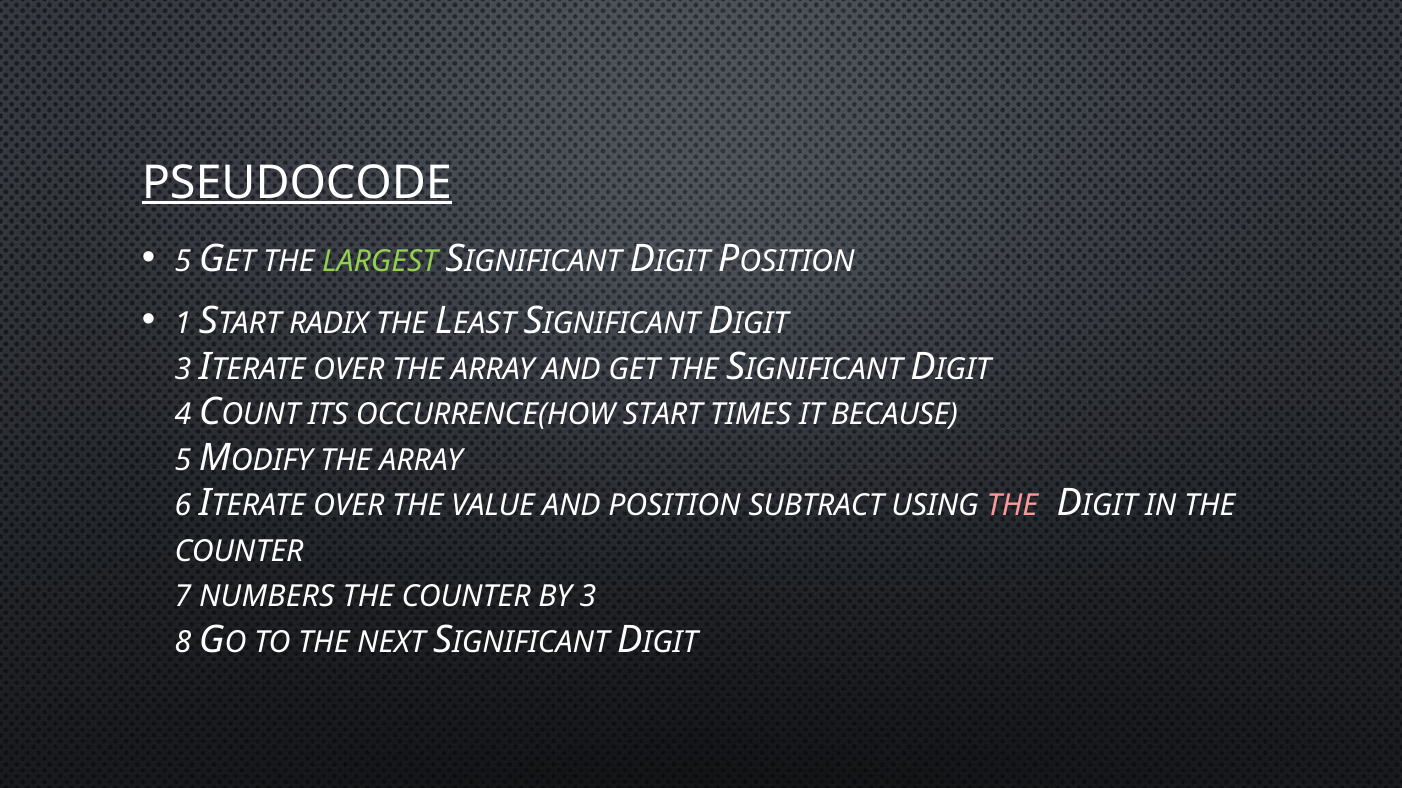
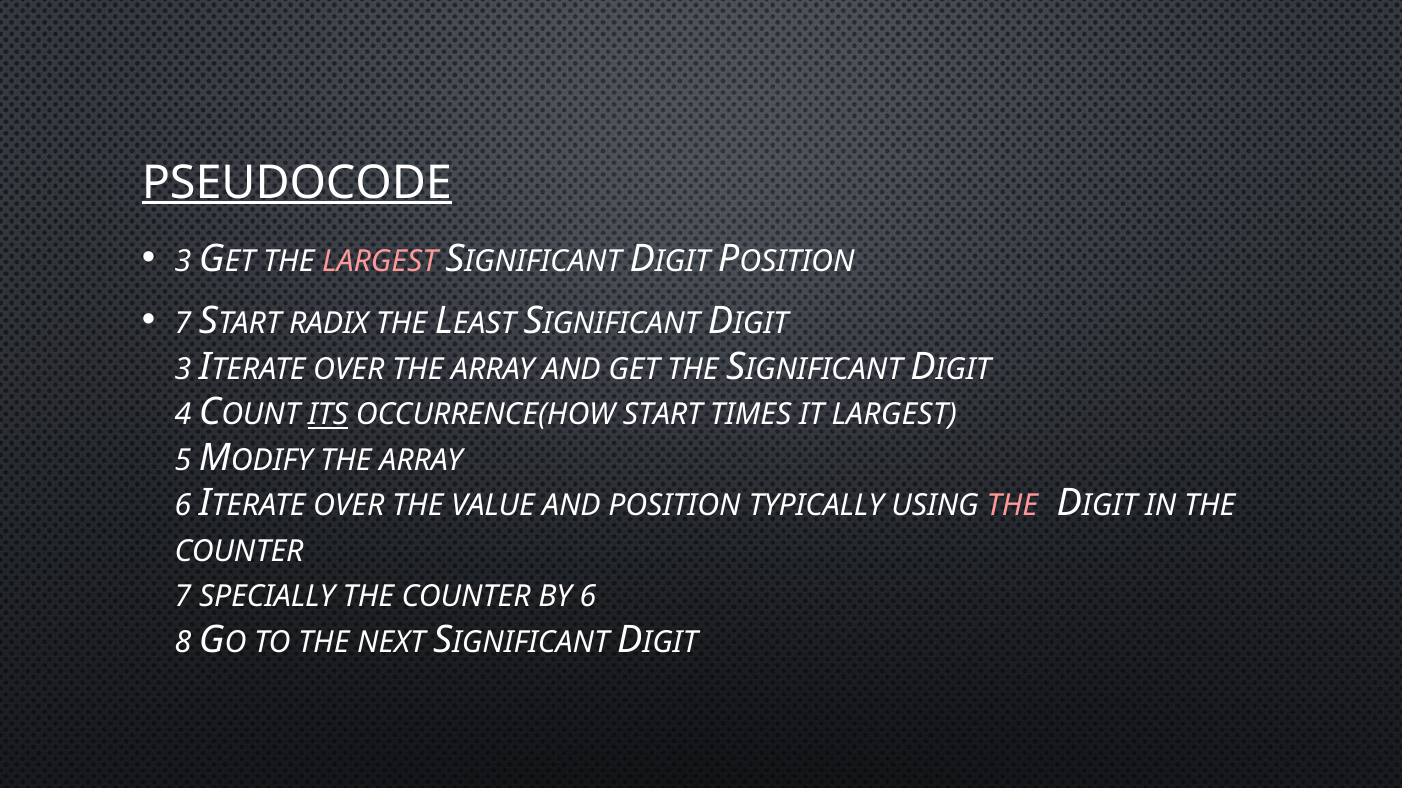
5: 5 -> 3 (183, 261)
LARGEST colour: light green -> pink (380, 261)
1: 1 -> 7 (183, 324)
ITS underline: none -> present (328, 415)
IT BECAUSE: BECAUSE -> LARGEST (894, 415)
SUBTRACT: SUBTRACT -> TYPICALLY (816, 506)
NUMBERS: NUMBERS -> SPECIALLY (267, 597)
BY 3: 3 -> 6 (588, 597)
